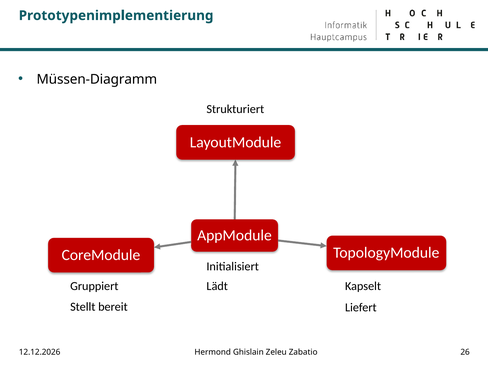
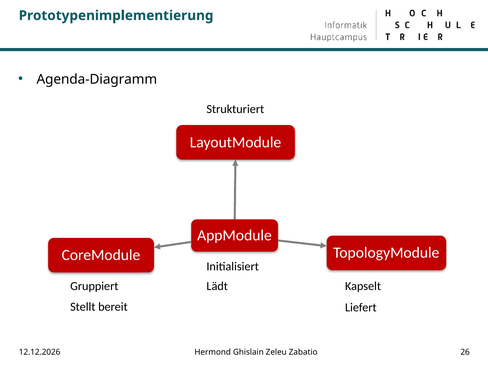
Müssen-Diagramm: Müssen-Diagramm -> Agenda-Diagramm (97, 79)
